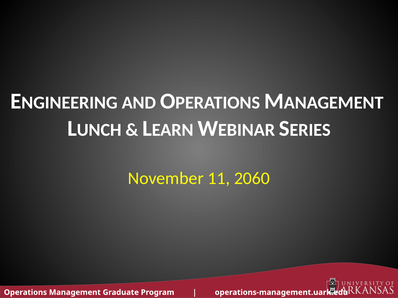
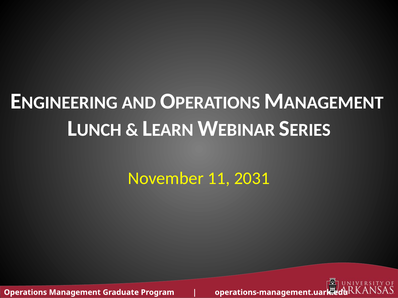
2060: 2060 -> 2031 (252, 179)
